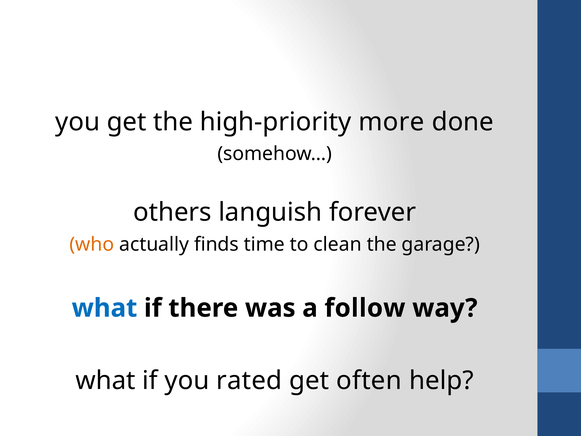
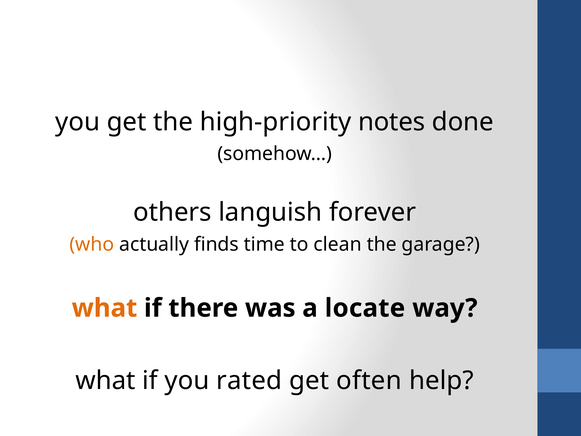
more: more -> notes (392, 122)
what colour: blue -> orange (105, 308)
follow: follow -> locate (365, 308)
